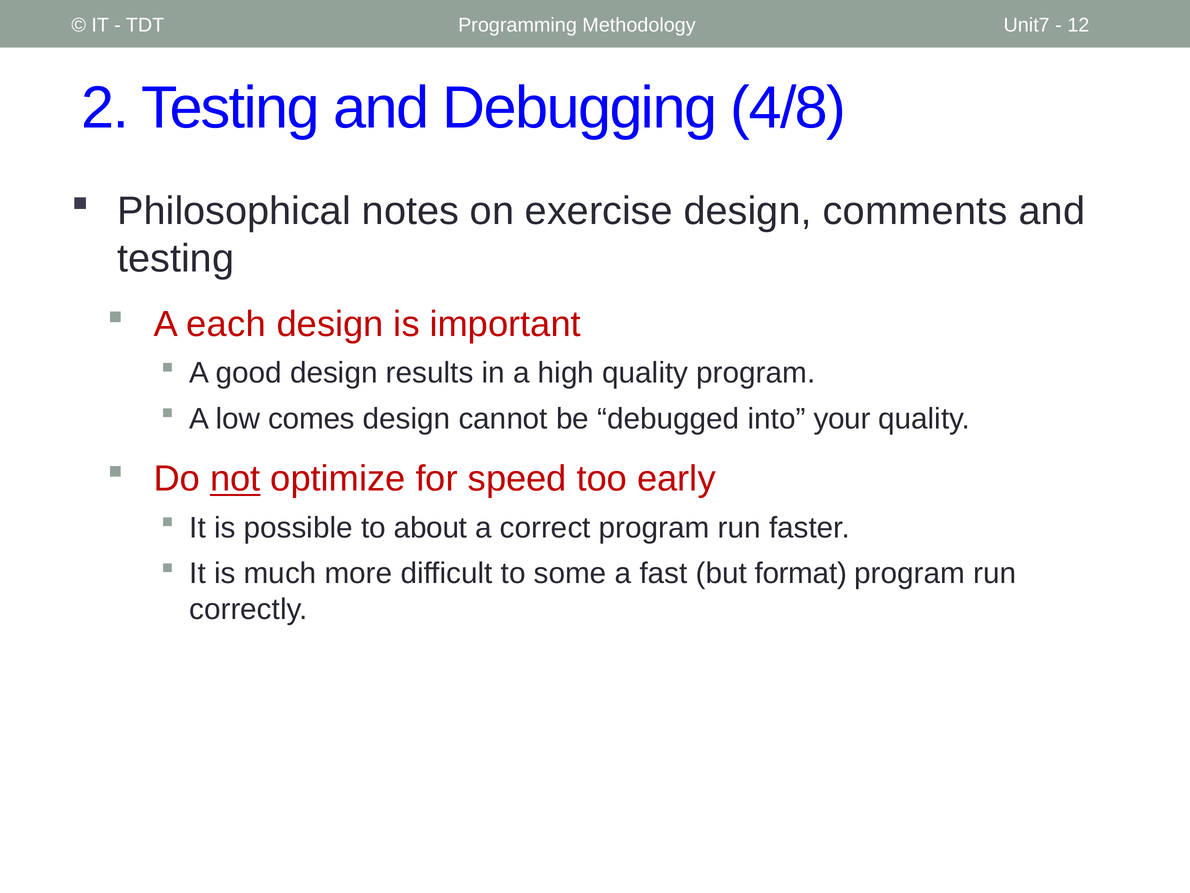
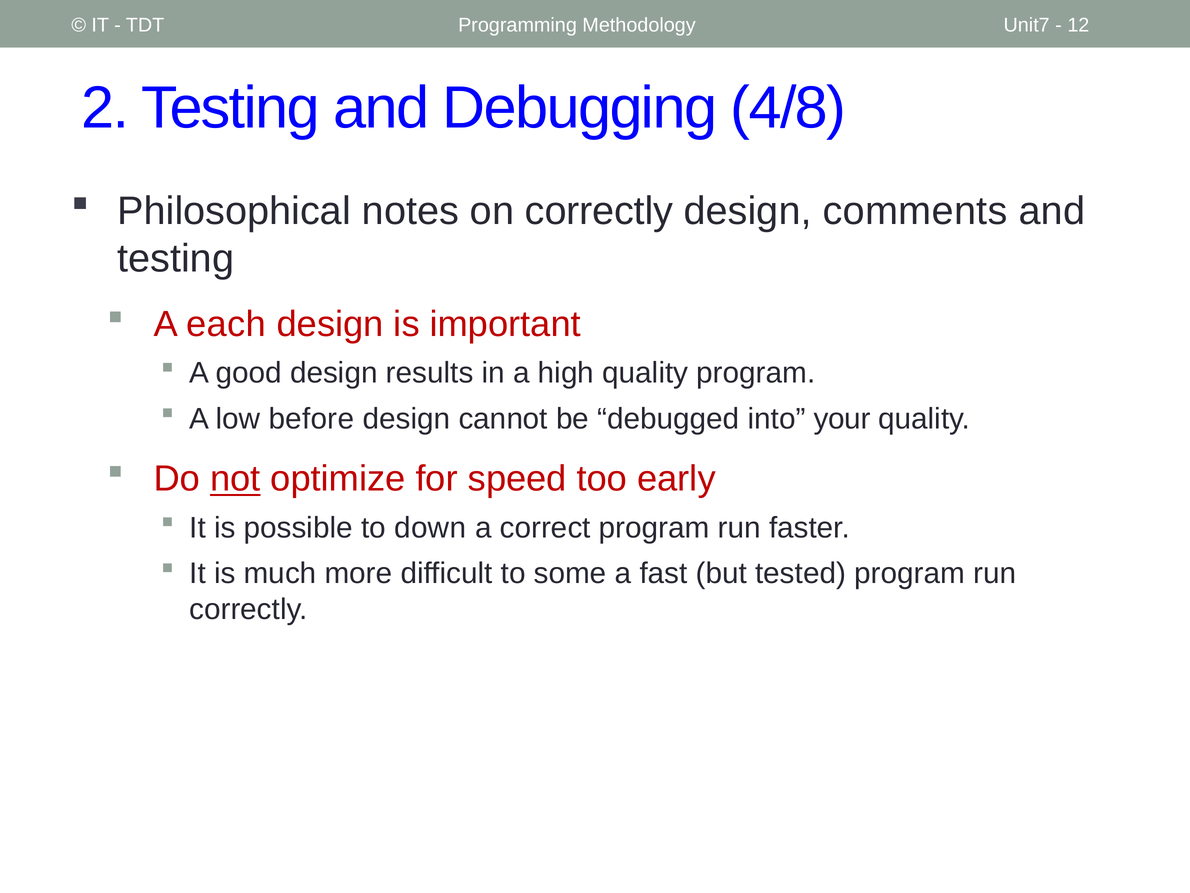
on exercise: exercise -> correctly (599, 211)
comes: comes -> before (311, 419)
about: about -> down (430, 528)
format: format -> tested (801, 573)
